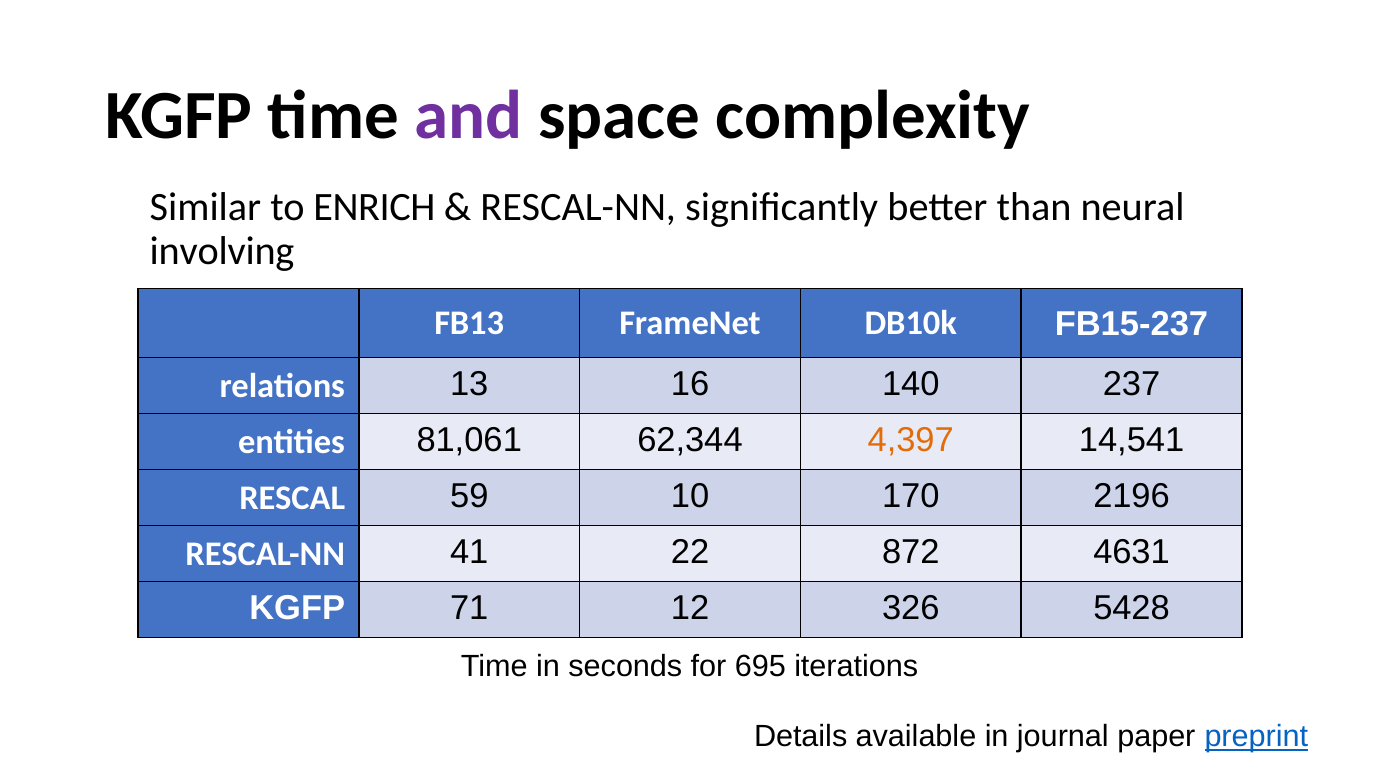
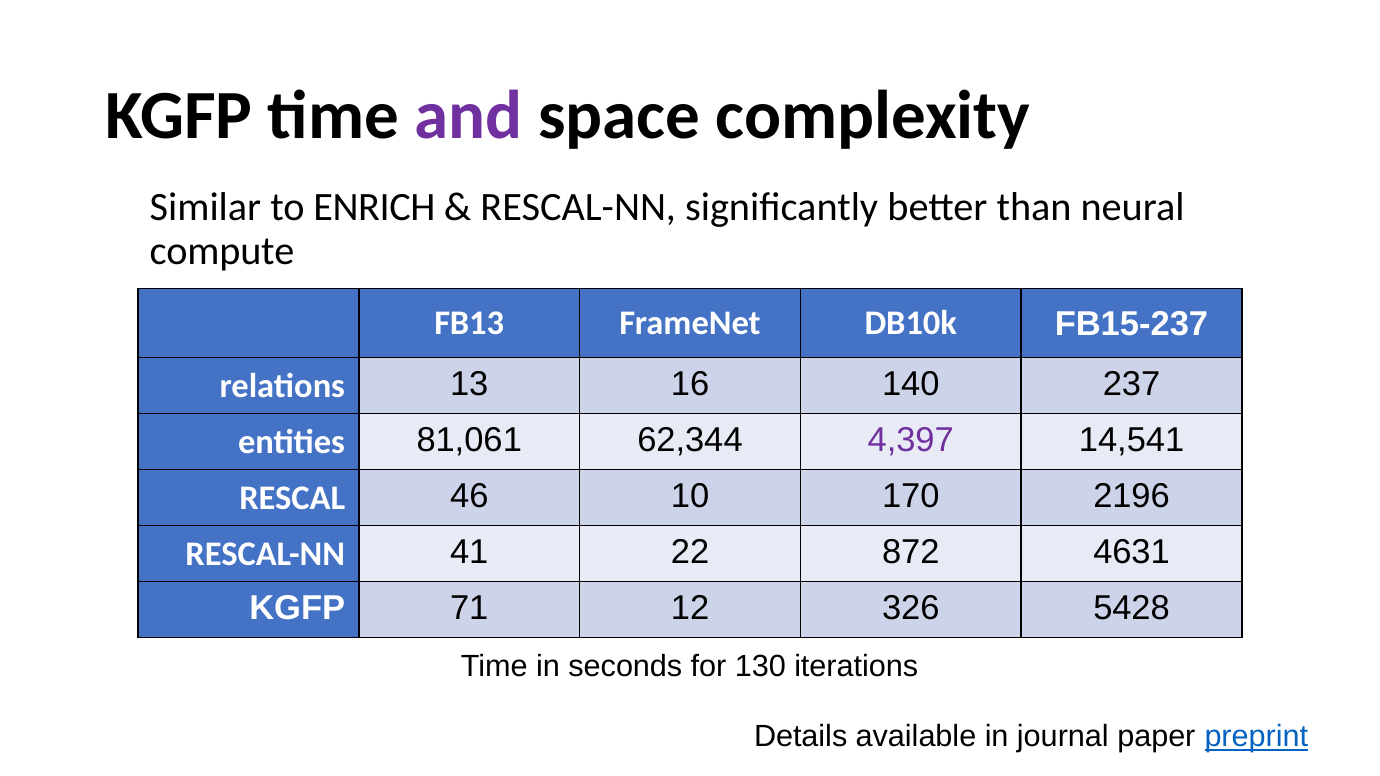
involving: involving -> compute (222, 251)
4,397 colour: orange -> purple (911, 441)
59: 59 -> 46 (469, 496)
695: 695 -> 130 (760, 667)
